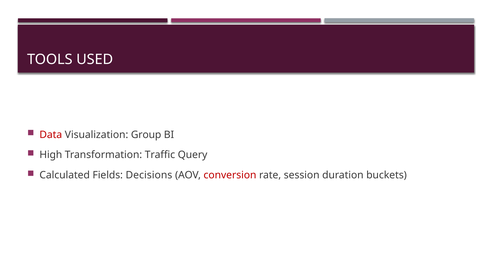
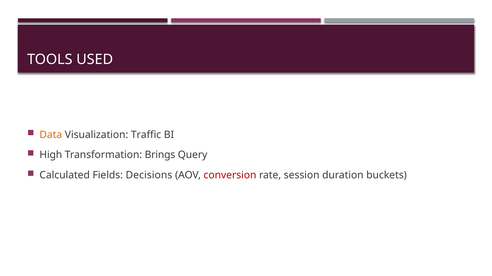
Data colour: red -> orange (51, 135)
Group: Group -> Traffic (146, 135)
Traffic: Traffic -> Brings (160, 155)
